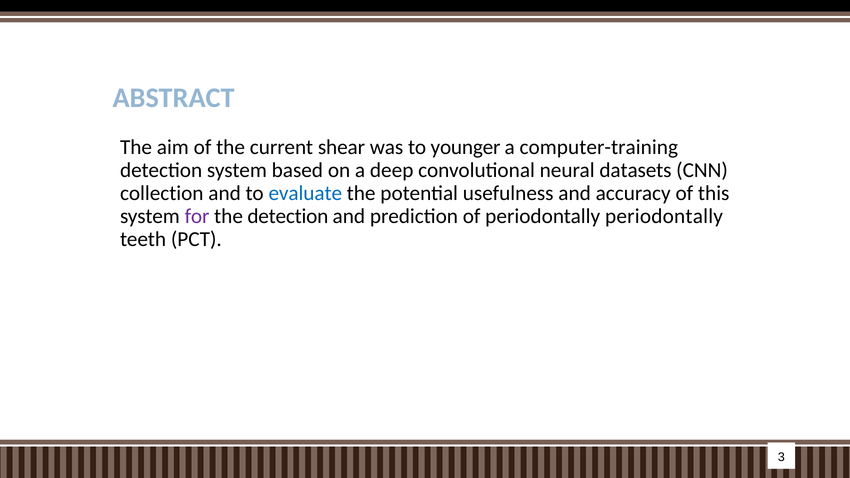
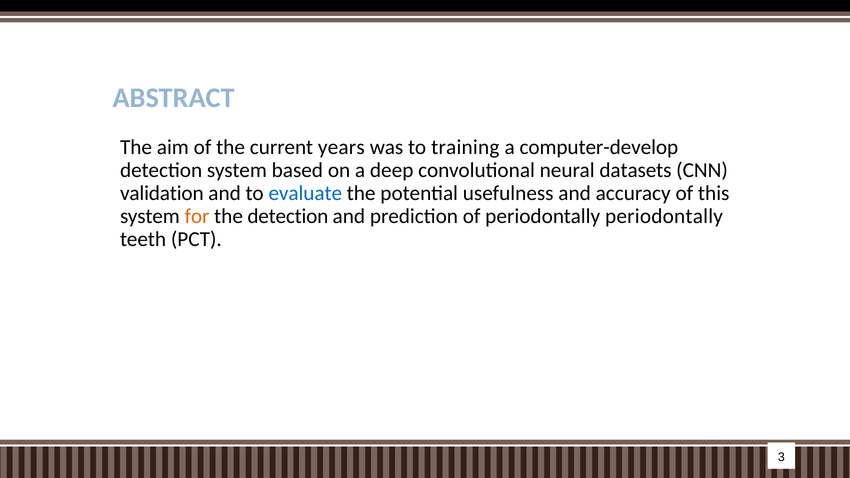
shear: shear -> years (341, 147)
younger: younger -> training (465, 147)
computer-training: computer-training -> computer-develop (599, 147)
collection: collection -> validation (162, 193)
for colour: purple -> orange (197, 216)
